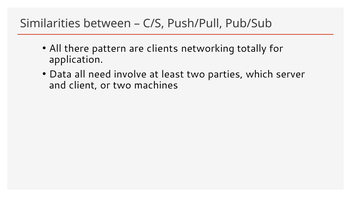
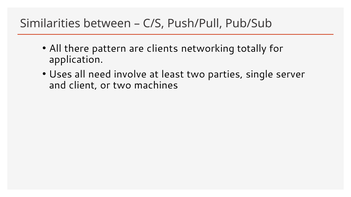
Data: Data -> Uses (60, 74)
which: which -> single (259, 74)
